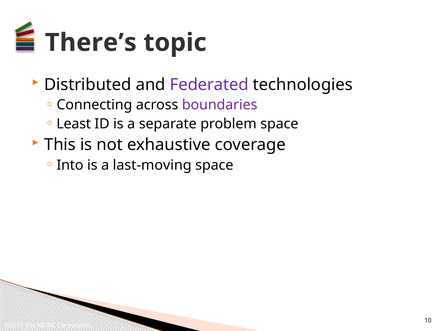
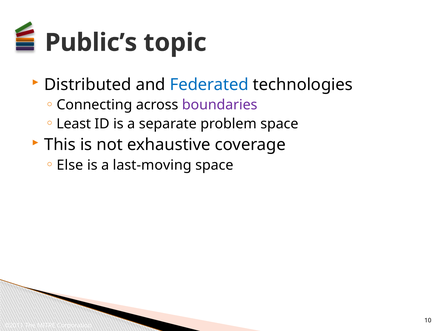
There’s: There’s -> Public’s (91, 43)
Federated colour: purple -> blue (209, 85)
Into: Into -> Else (70, 165)
